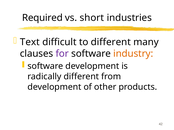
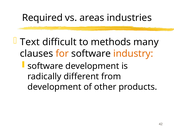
short: short -> areas (92, 18)
to different: different -> methods (111, 42)
for colour: purple -> orange (62, 54)
